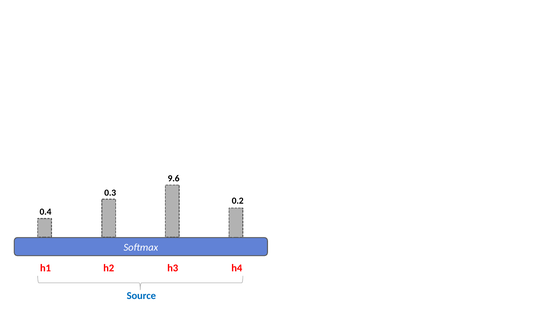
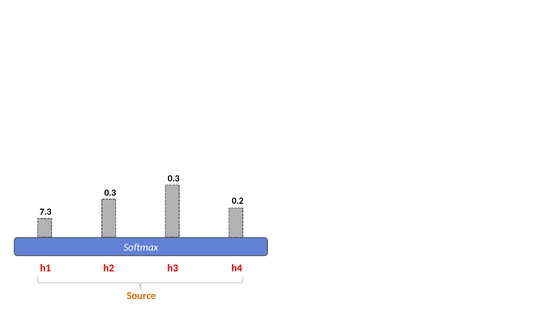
9.6: 9.6 -> 0.3 (174, 179)
0.4: 0.4 -> 7.3 (45, 212)
Source colour: blue -> orange (141, 296)
